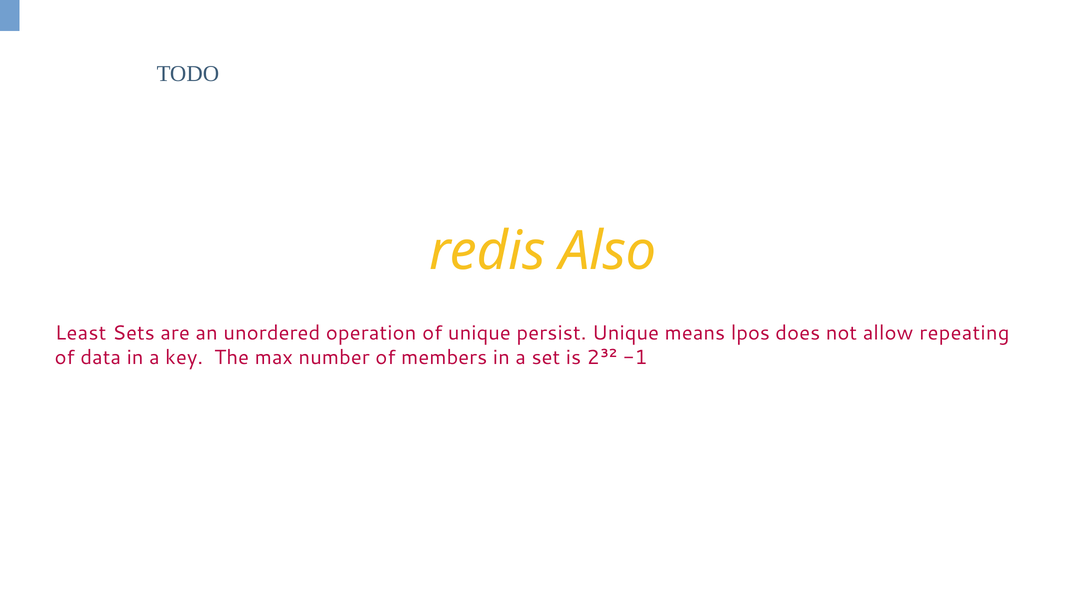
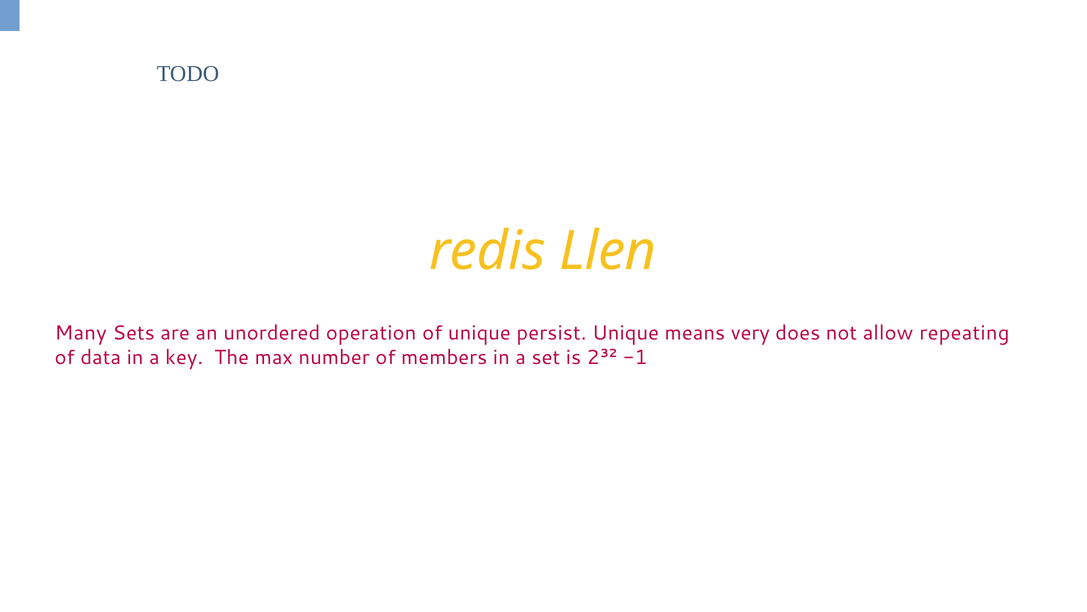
Also: Also -> Llen (608, 251)
Least: Least -> Many (81, 332)
lpos: lpos -> very (750, 332)
